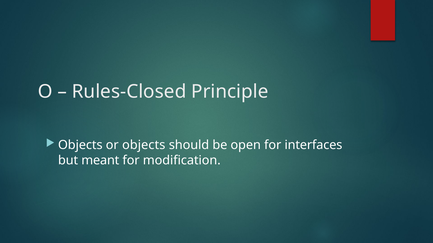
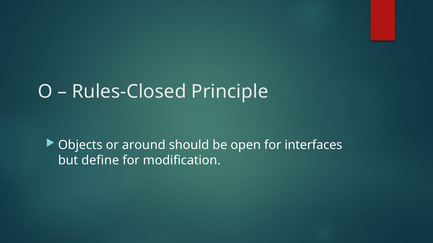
or objects: objects -> around (144, 145)
meant: meant -> define (100, 161)
